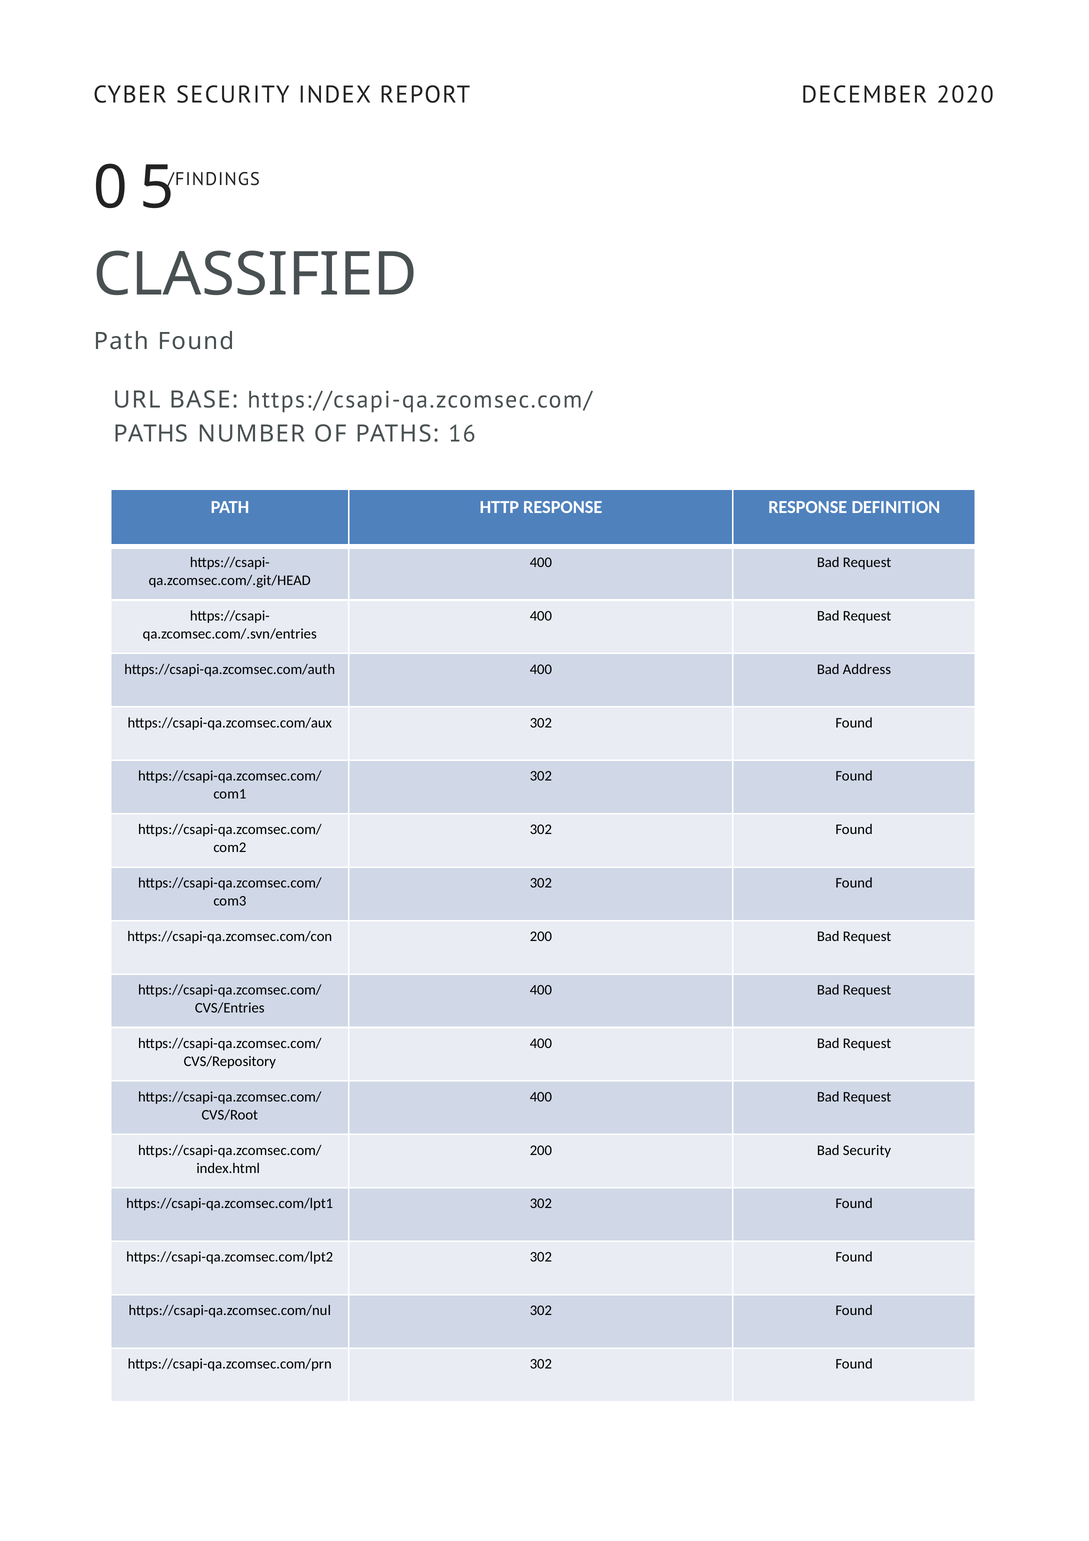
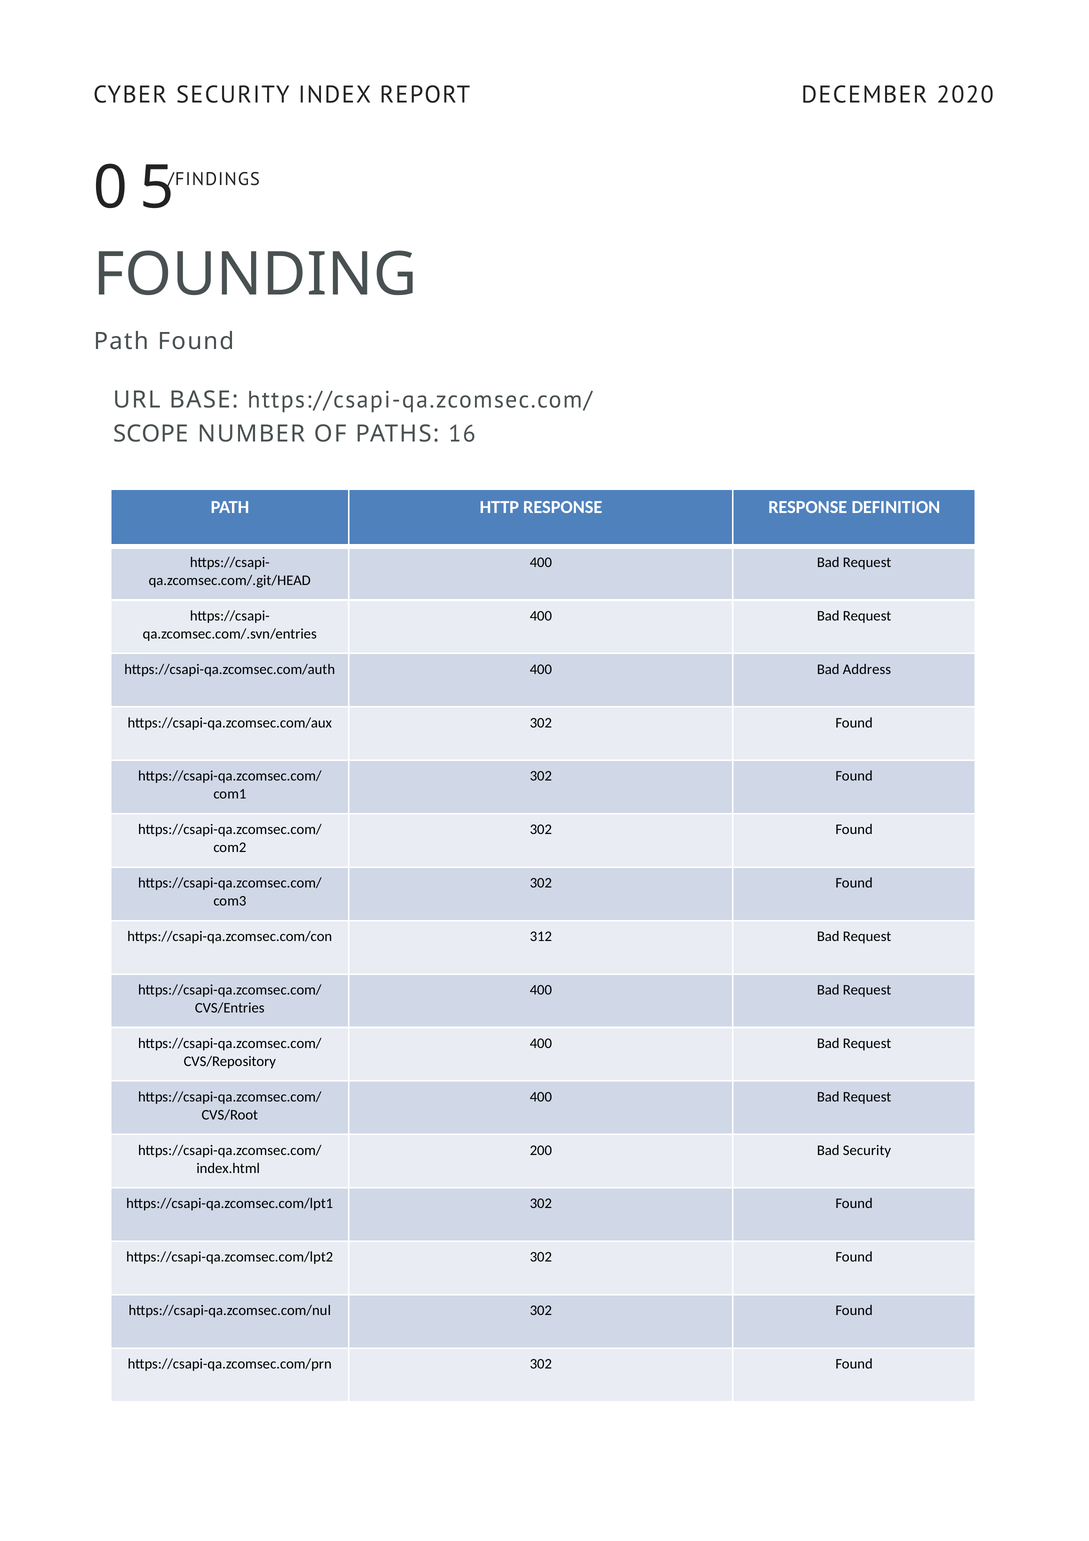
CLASSIFIED: CLASSIFIED -> FOUNDING (255, 275)
PATHS: PATHS -> SCOPE (151, 434)
https://csapi-qa.zcomsec.com/con 200: 200 -> 312 (541, 937)
